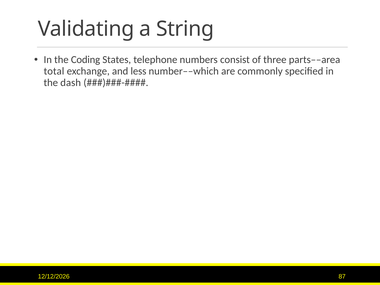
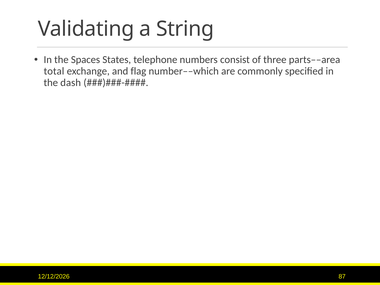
Coding: Coding -> Spaces (86, 60)
less: less -> flag (138, 71)
